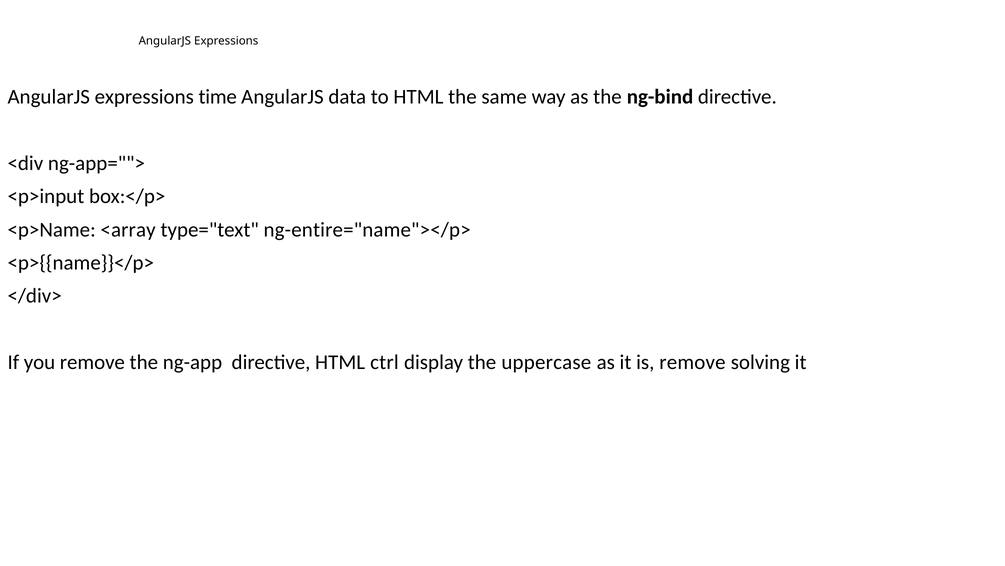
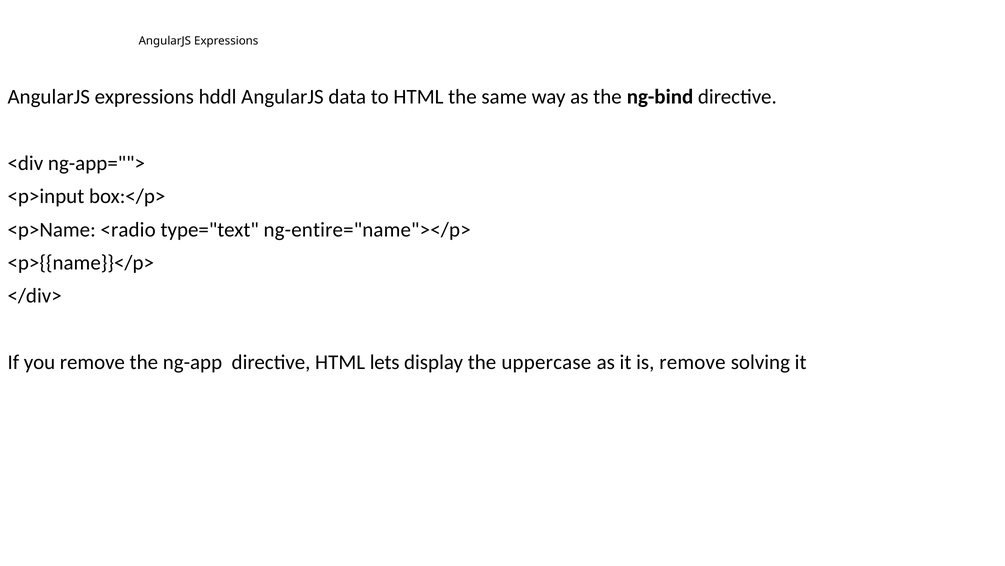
time: time -> hddl (218, 97)
<array: <array -> <radio (128, 229)
ctrl: ctrl -> lets (385, 362)
